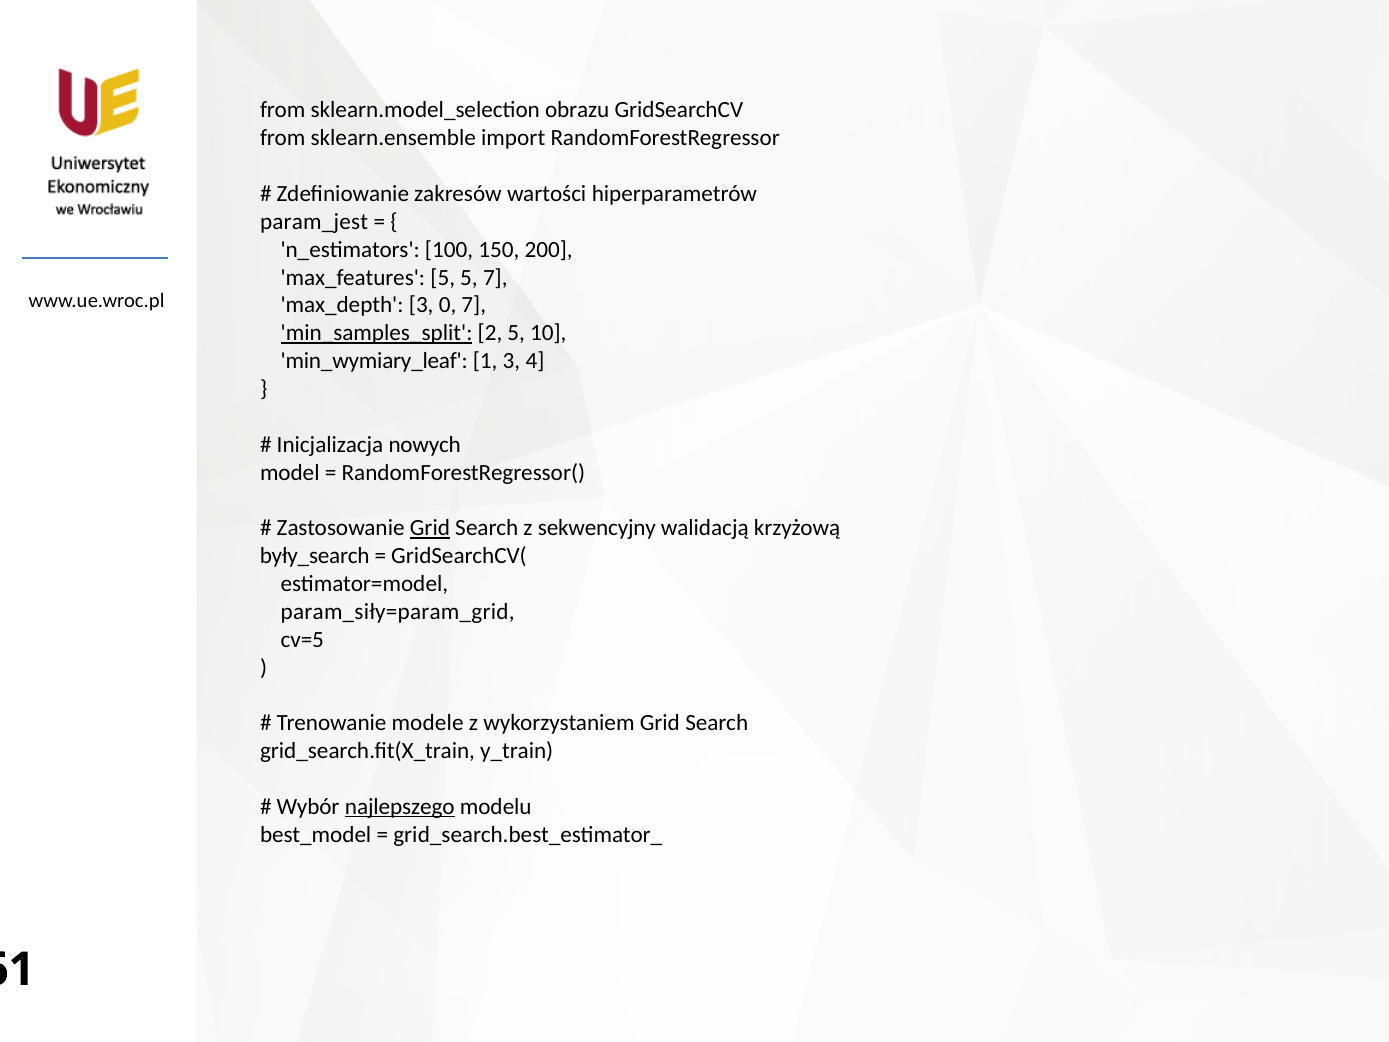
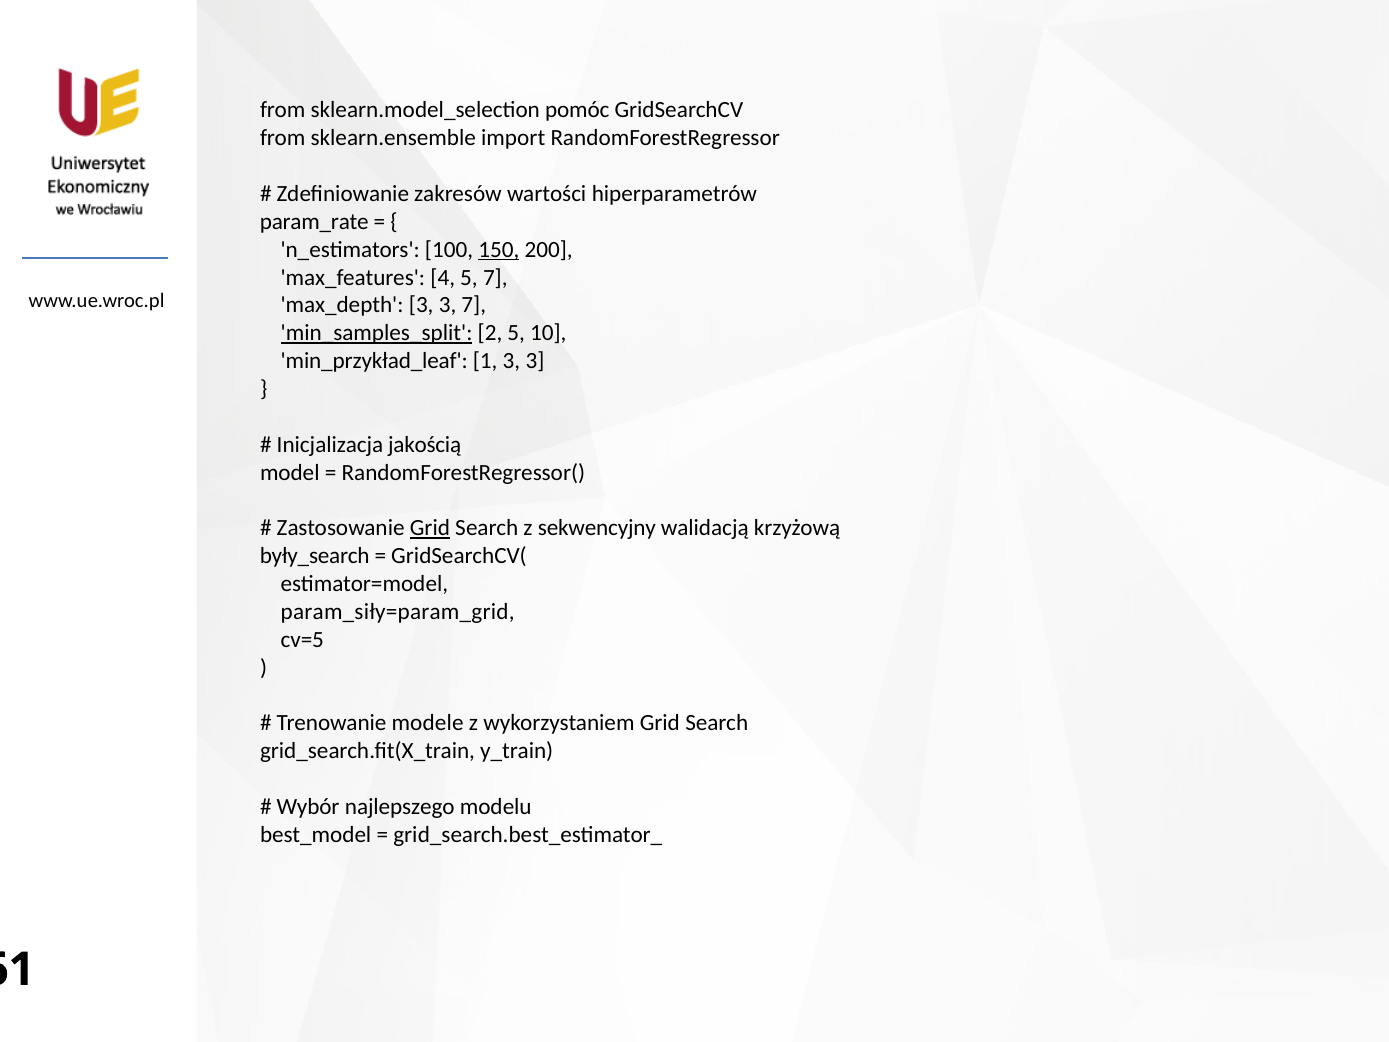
obrazu: obrazu -> pomóc (577, 110)
param_jest: param_jest -> param_rate (314, 222)
150 underline: none -> present (499, 250)
max_features 5: 5 -> 4 (443, 277)
max_depth 3 0: 0 -> 3 (448, 305)
min_wymiary_leaf: min_wymiary_leaf -> min_przykład_leaf (374, 361)
1 3 4: 4 -> 3 (535, 361)
nowych: nowych -> jakością (425, 444)
najlepszego underline: present -> none (400, 807)
